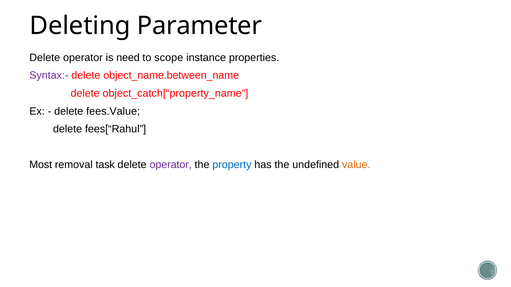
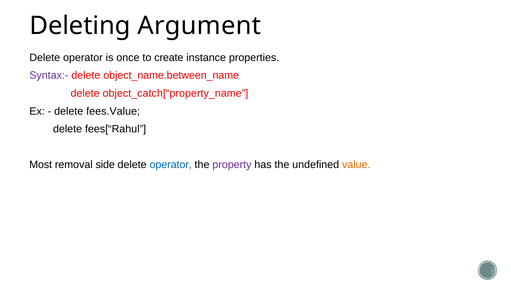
Parameter: Parameter -> Argument (199, 26)
need: need -> once (128, 58)
scope: scope -> create (169, 58)
task: task -> side (105, 165)
operator colour: purple -> blue (171, 165)
property colour: blue -> purple (232, 165)
